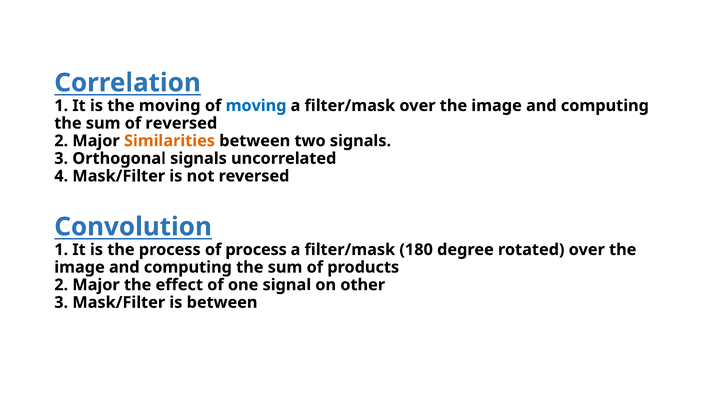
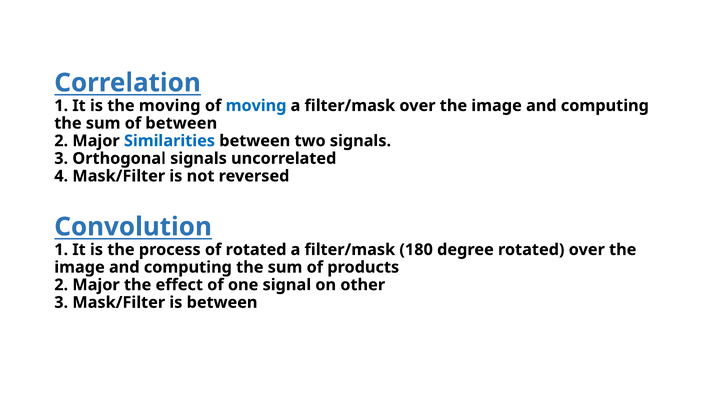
of reversed: reversed -> between (181, 123)
Similarities colour: orange -> blue (169, 141)
of process: process -> rotated (256, 250)
